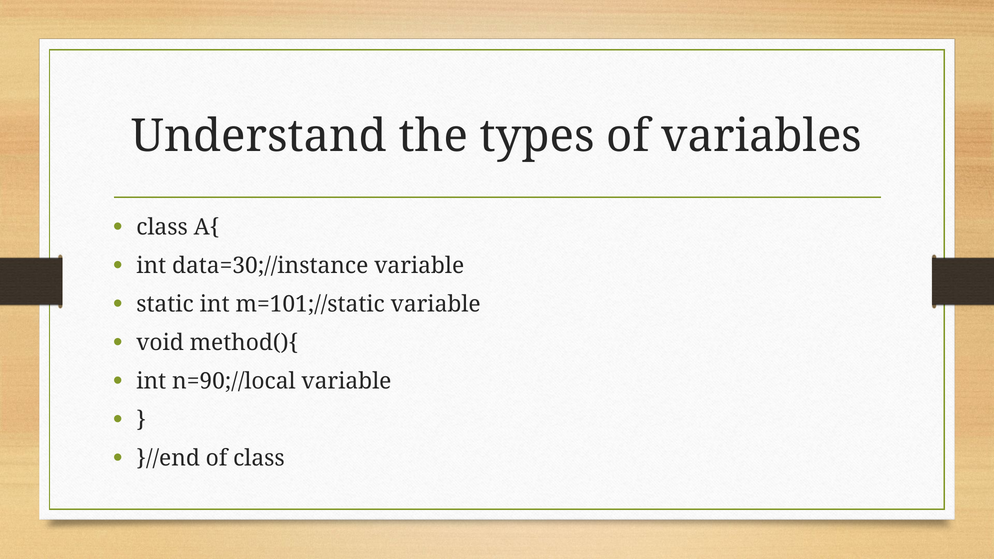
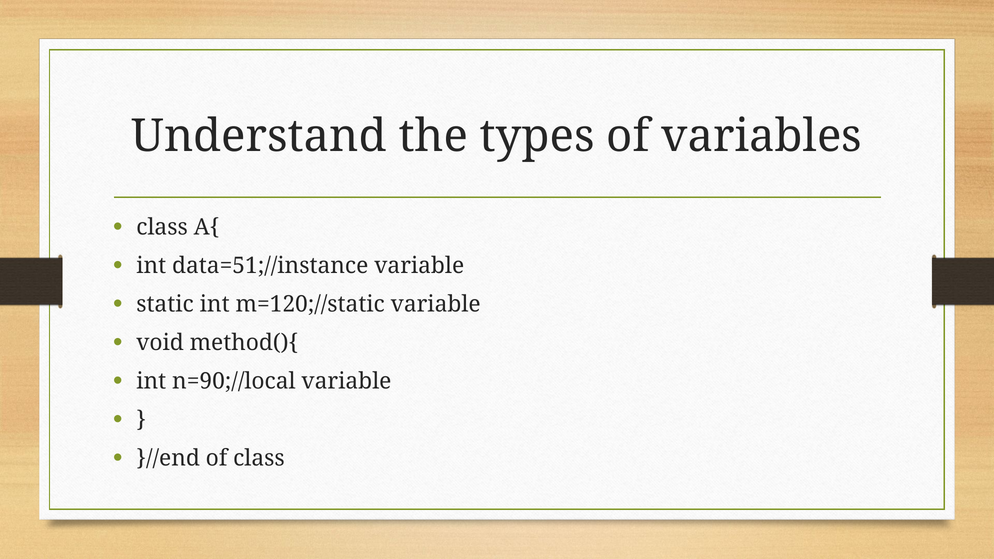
data=30;//instance: data=30;//instance -> data=51;//instance (270, 266)
m=101;//static: m=101;//static -> m=120;//static (310, 304)
